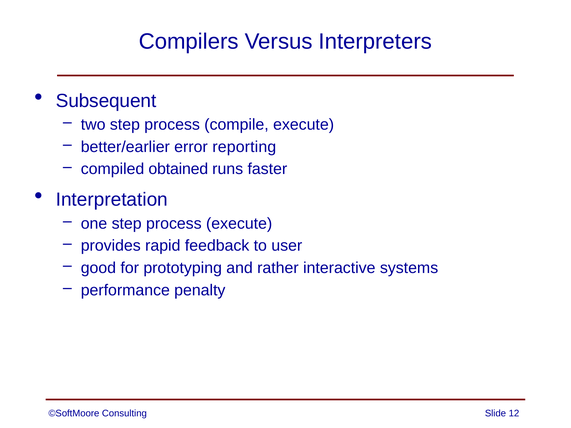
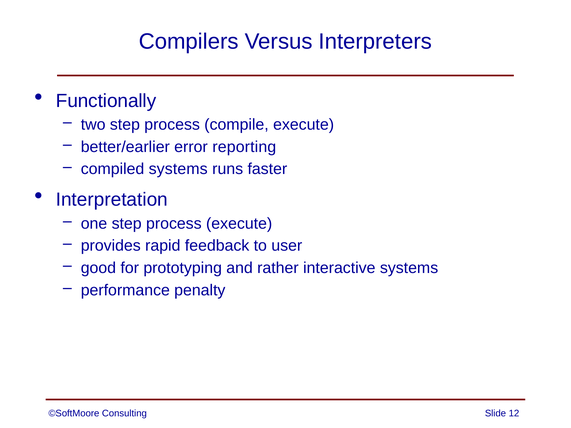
Subsequent: Subsequent -> Functionally (106, 101)
compiled obtained: obtained -> systems (178, 169)
